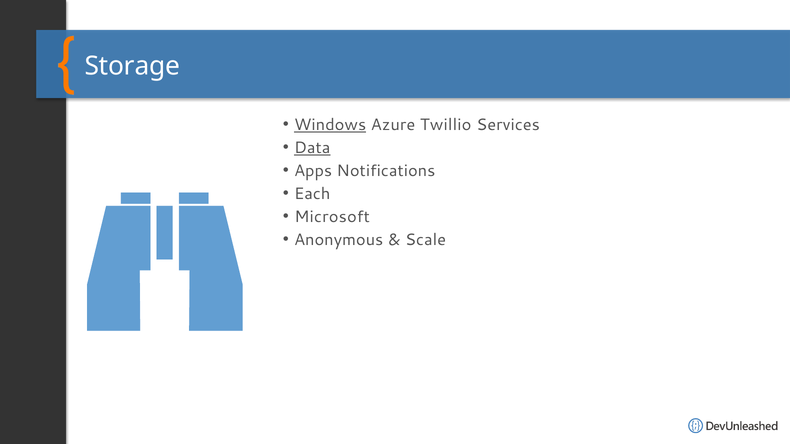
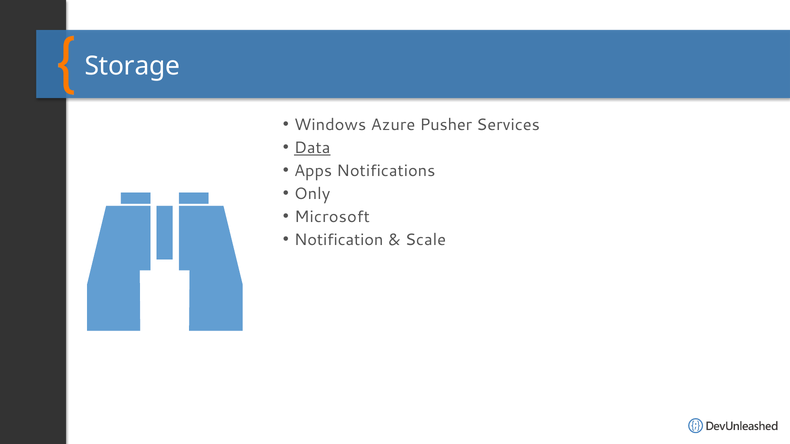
Windows underline: present -> none (330, 125)
Twillio: Twillio -> Pusher (446, 125)
Each: Each -> Only (312, 194)
Anonymous: Anonymous -> Notification (339, 240)
